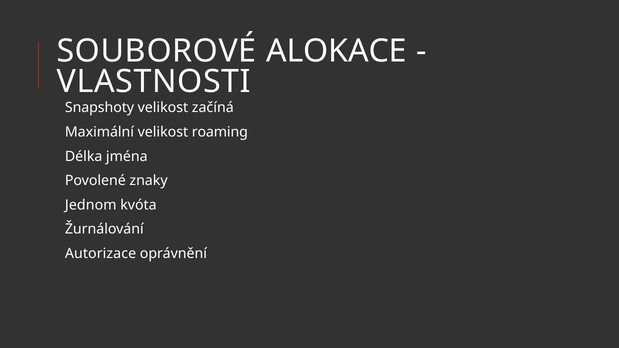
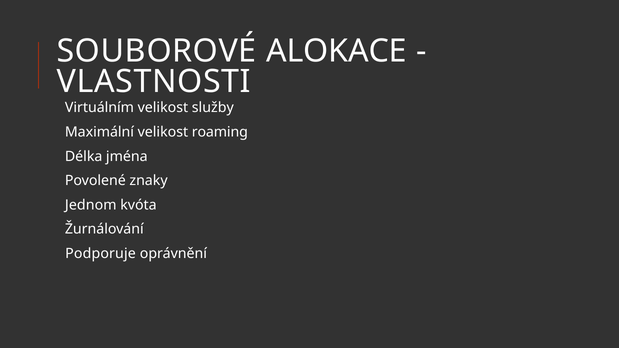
Snapshoty: Snapshoty -> Virtuálním (99, 108)
začíná: začíná -> služby (213, 108)
Autorizace: Autorizace -> Podporuje (101, 254)
